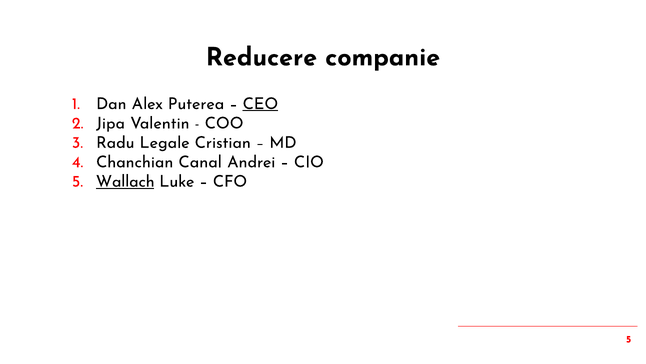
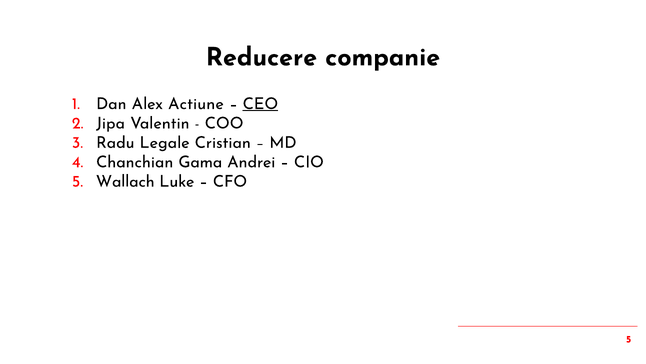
Puterea: Puterea -> Actiune (196, 104)
Canal: Canal -> Gama (200, 162)
Wallach underline: present -> none (125, 181)
